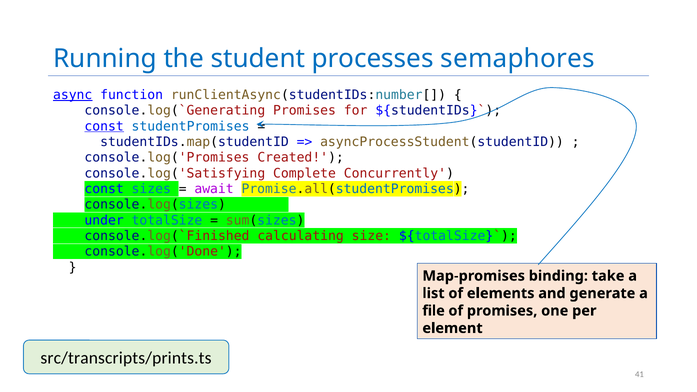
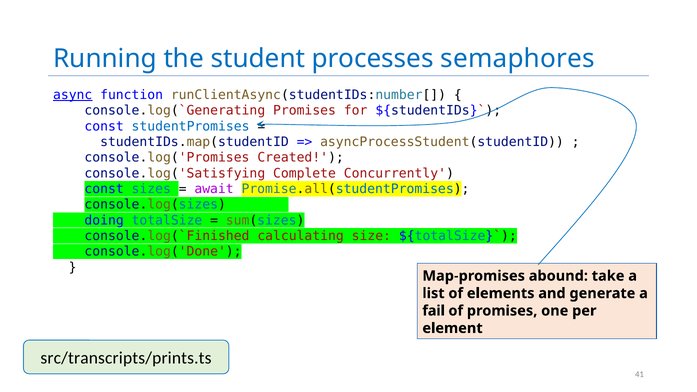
const underline: present -> none (104, 126)
under: under -> doing (104, 220)
binding: binding -> abound (558, 276)
file: file -> fail (434, 311)
